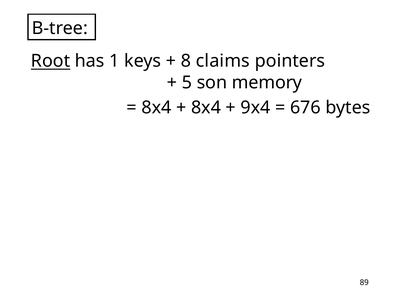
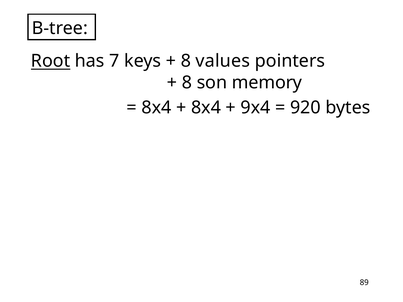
1: 1 -> 7 (114, 61)
claims: claims -> values (223, 61)
5: 5 -> 8 (187, 83)
676: 676 -> 920 (305, 108)
